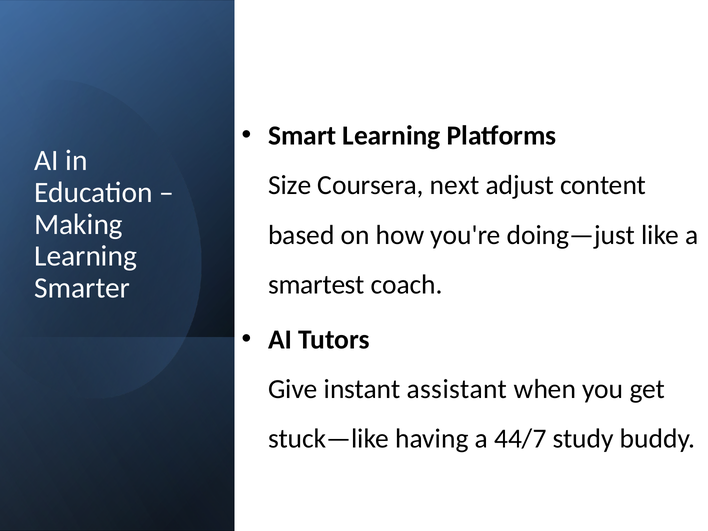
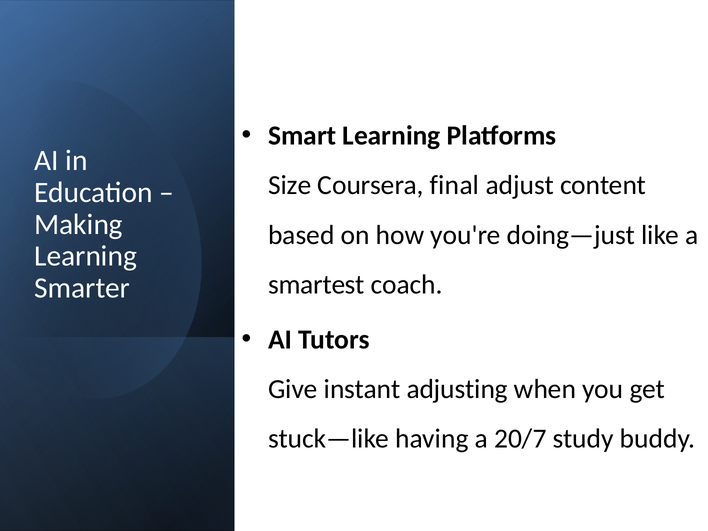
next: next -> final (455, 185)
assistant: assistant -> adjusting (457, 389)
44/7: 44/7 -> 20/7 (520, 439)
